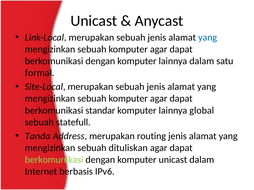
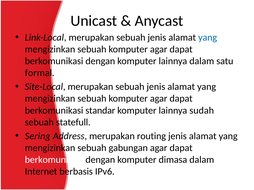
global: global -> sudah (202, 111)
Tanda: Tanda -> Sering (38, 136)
dituliskan: dituliskan -> gabungan (128, 148)
berkomunikasi colour: light green -> white (54, 160)
komputer unicast: unicast -> dimasa (173, 160)
